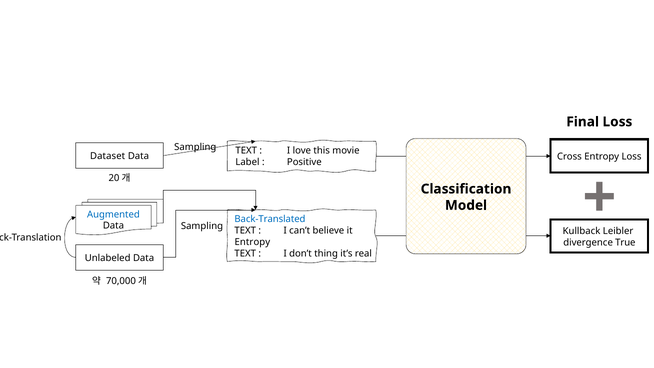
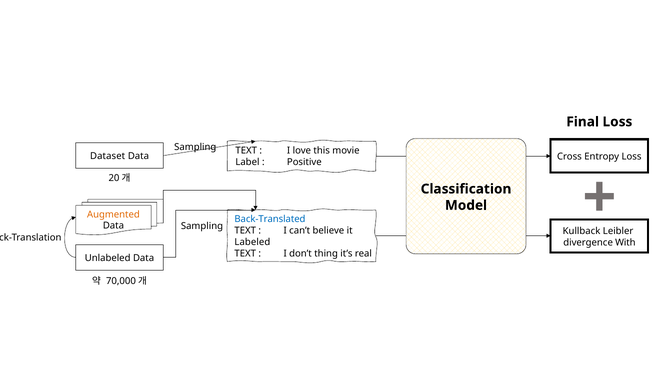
Augmented colour: blue -> orange (113, 214)
Entropy: Entropy -> Labeled (252, 242)
True: True -> With (625, 242)
